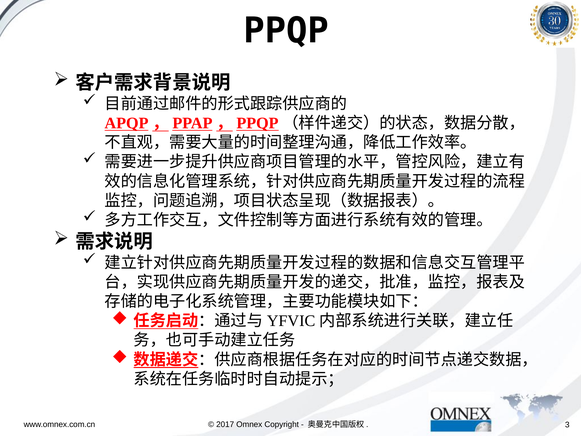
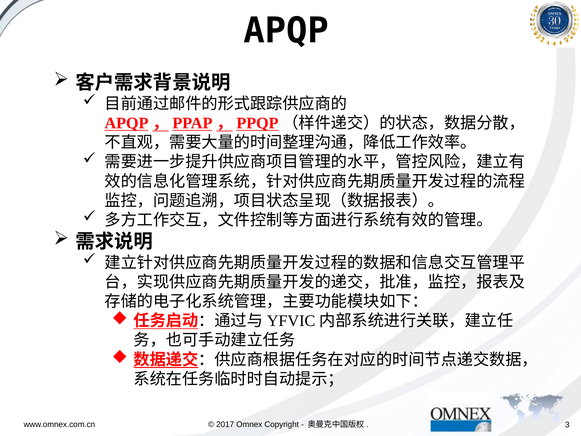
PPQP: PPQP -> APQP (286, 31)
